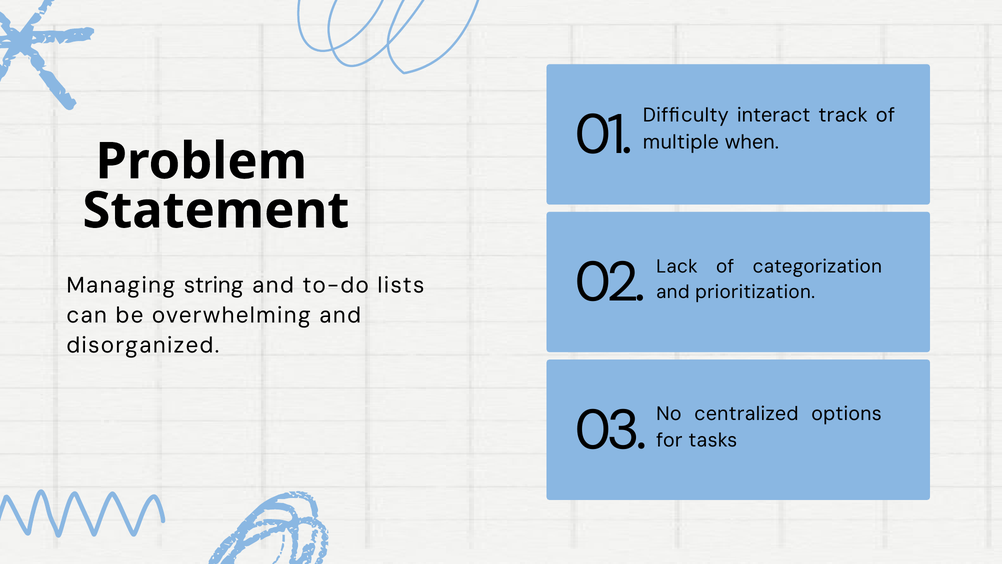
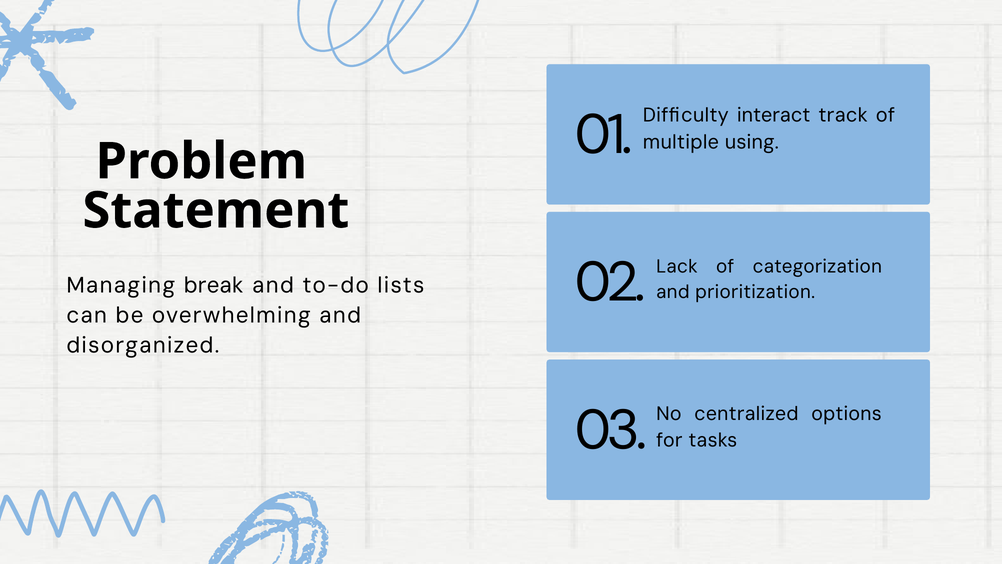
when: when -> using (752, 142)
string: string -> break (214, 285)
